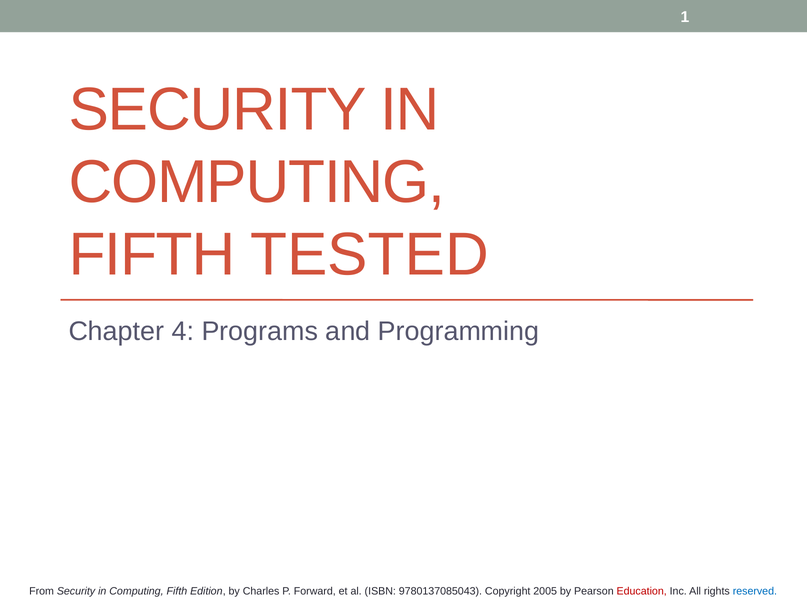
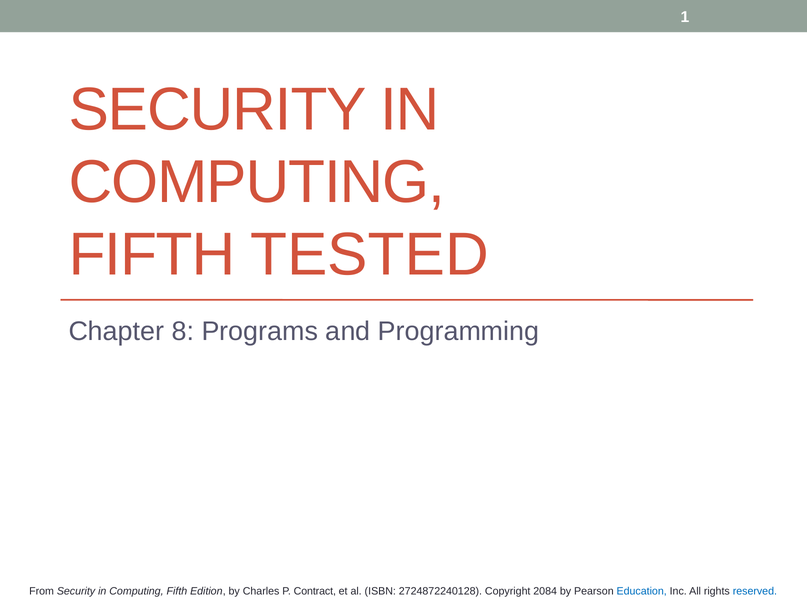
4: 4 -> 8 (183, 331)
Forward: Forward -> Contract (315, 591)
9780137085043: 9780137085043 -> 2724872240128 (440, 591)
2005: 2005 -> 2084 (545, 591)
Education colour: red -> blue (642, 591)
